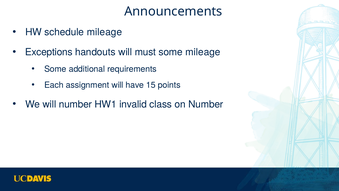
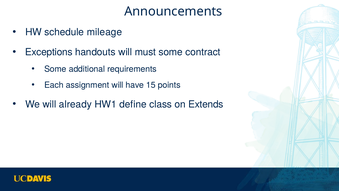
some mileage: mileage -> contract (203, 52)
will number: number -> already (75, 104)
invalid: invalid -> define (133, 104)
on Number: Number -> Extends (206, 104)
